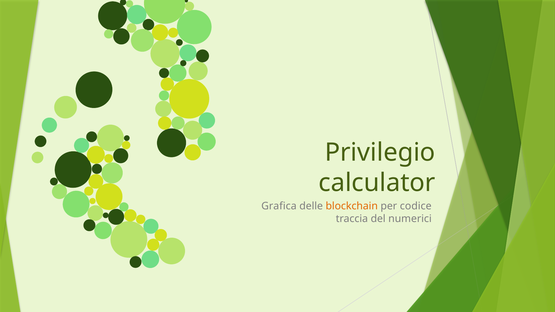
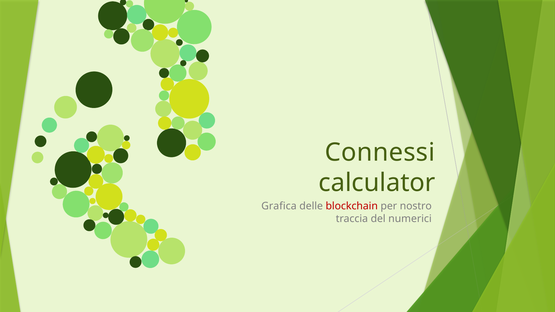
Privilegio: Privilegio -> Connessi (380, 153)
blockchain colour: orange -> red (352, 206)
codice: codice -> nostro (416, 206)
